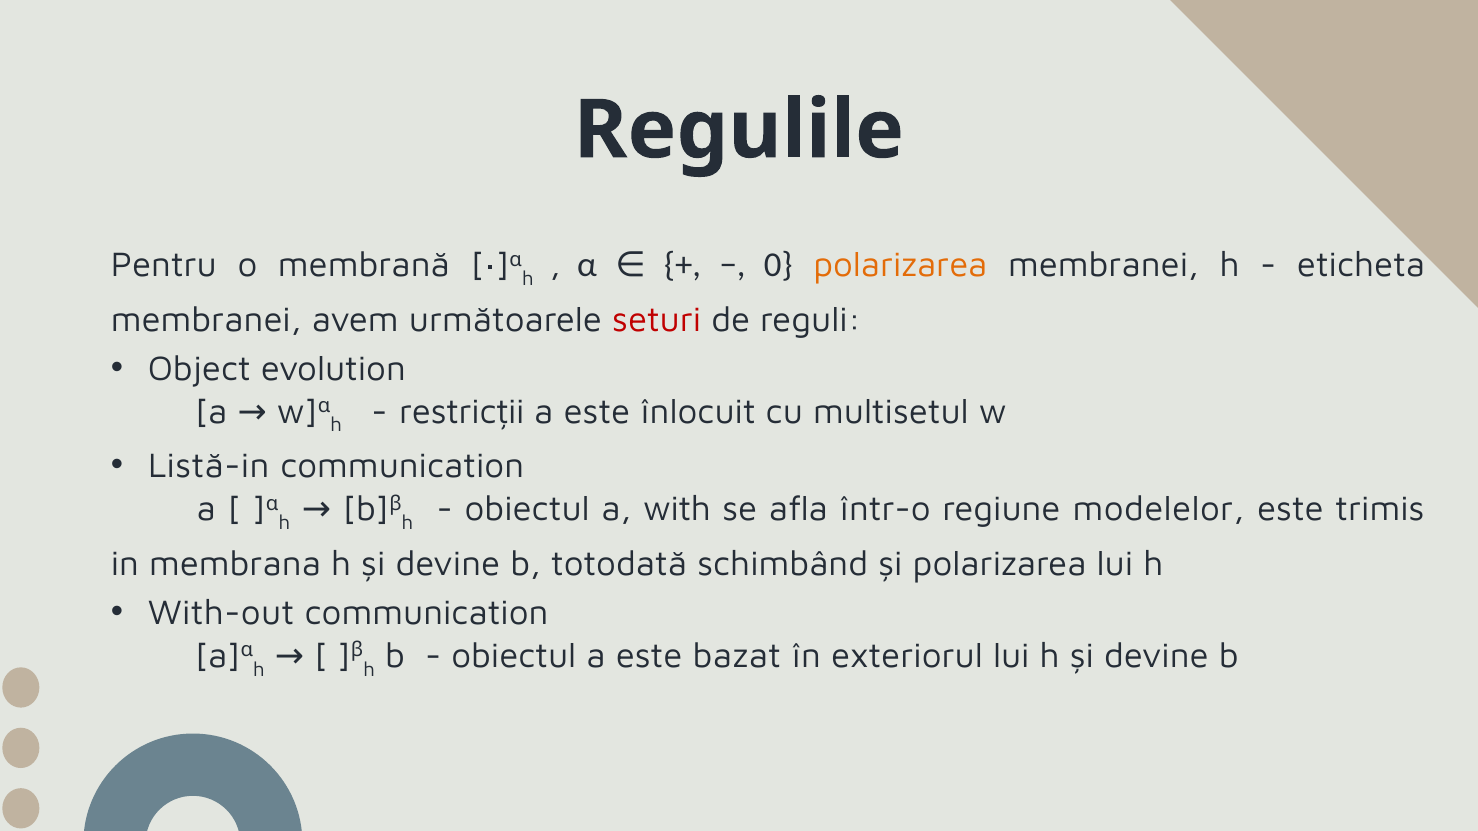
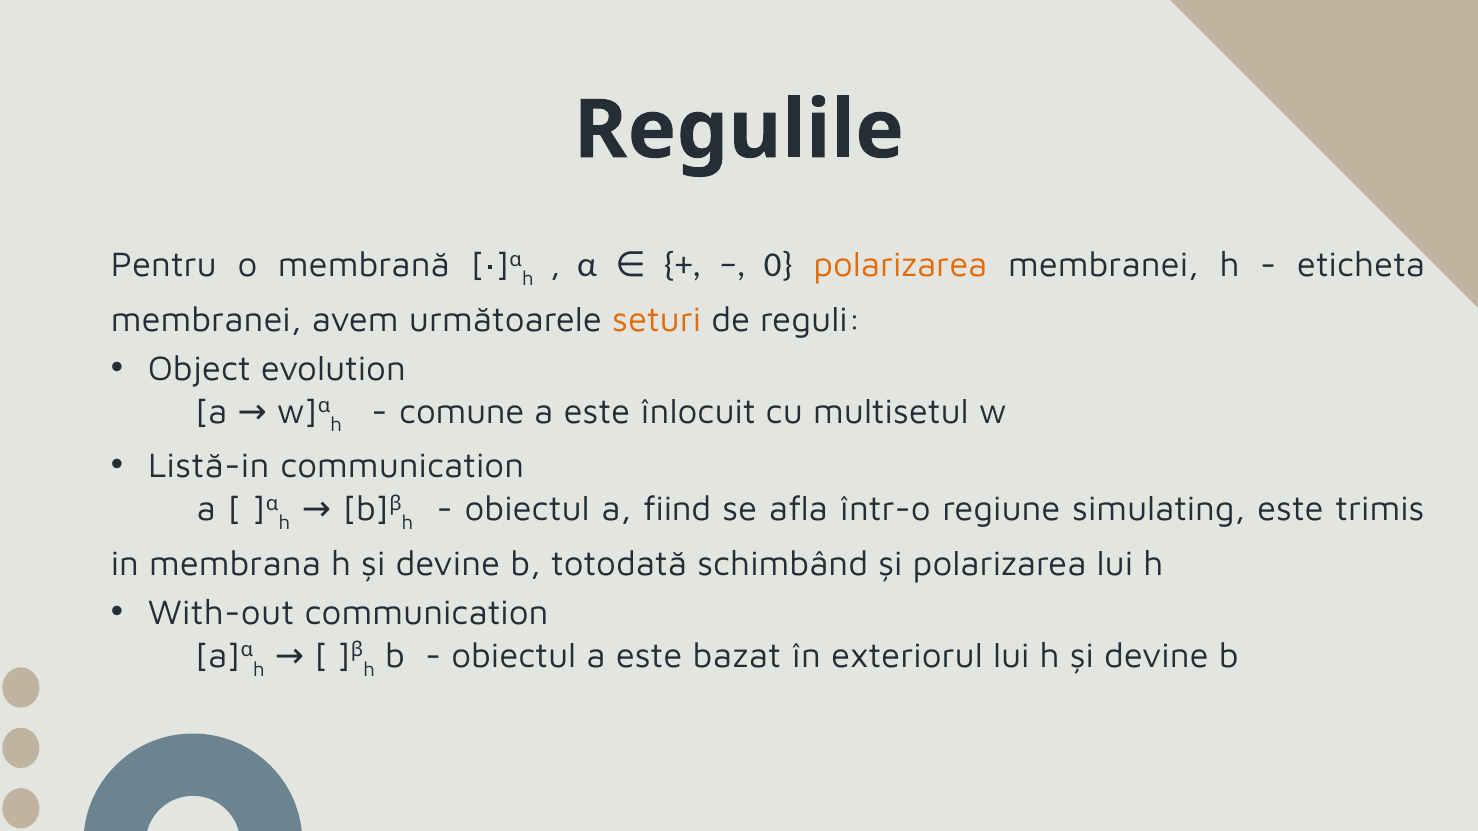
seturi colour: red -> orange (657, 320)
restricții: restricții -> comune (462, 412)
with: with -> fiind (677, 510)
modelelor: modelelor -> simulating (1159, 510)
